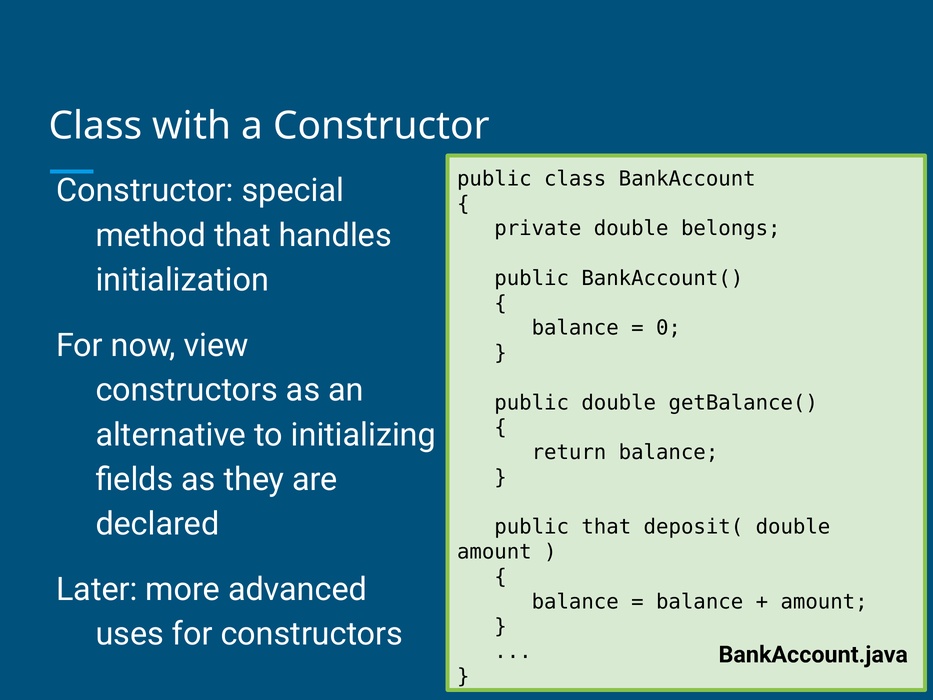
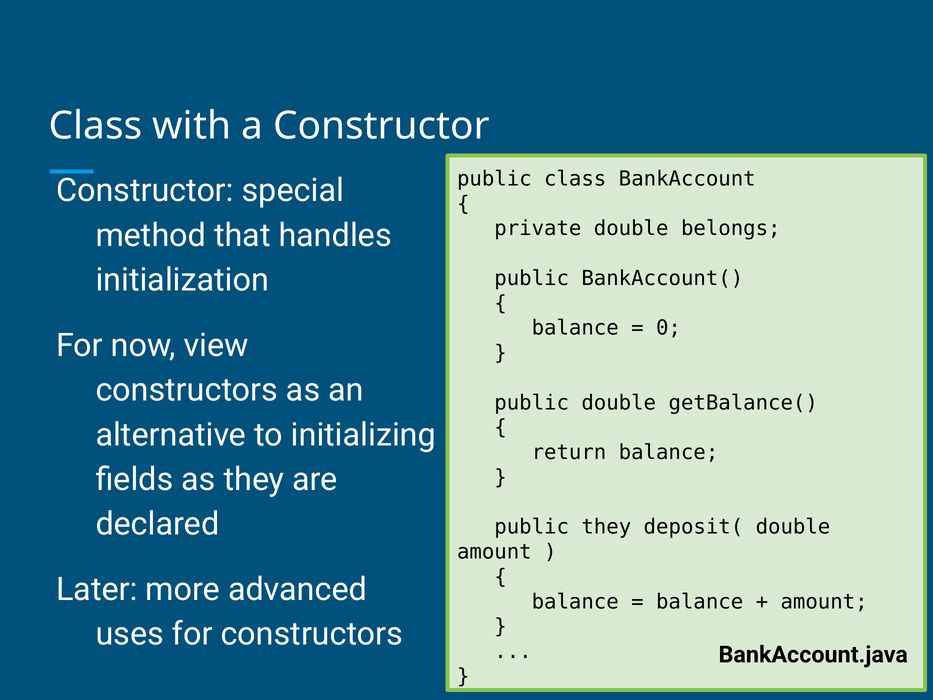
public that: that -> they (606, 527)
